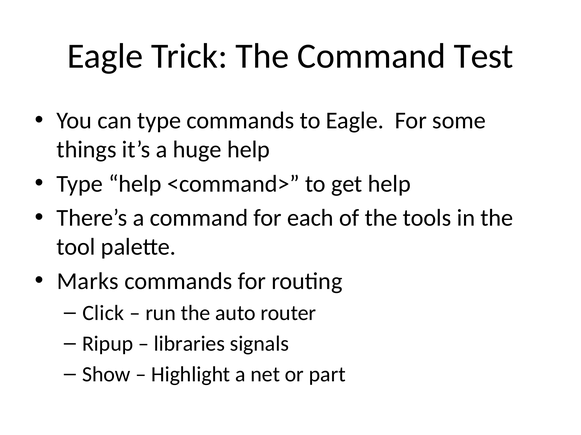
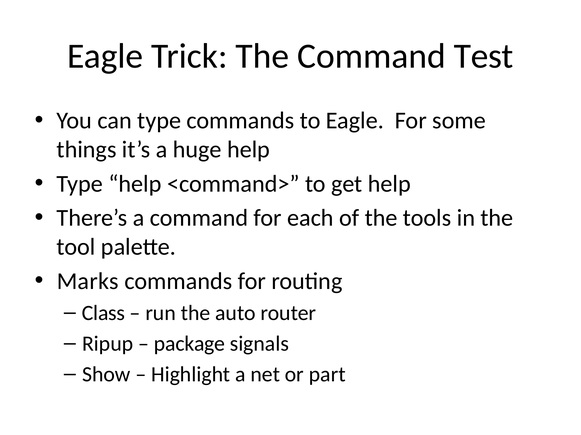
Click: Click -> Class (103, 314)
libraries: libraries -> package (190, 344)
